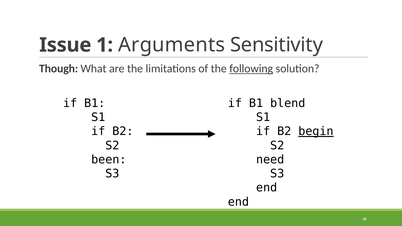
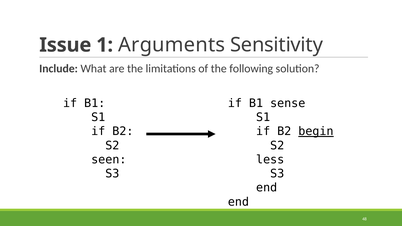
Though: Though -> Include (59, 69)
following underline: present -> none (251, 69)
blend: blend -> sense (288, 103)
been: been -> seen (109, 160)
need: need -> less (270, 160)
